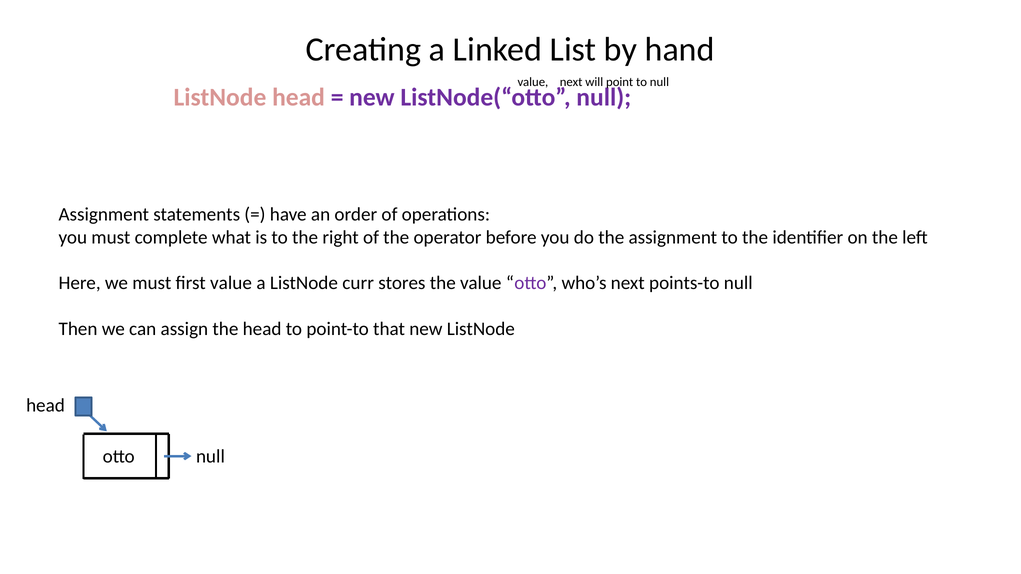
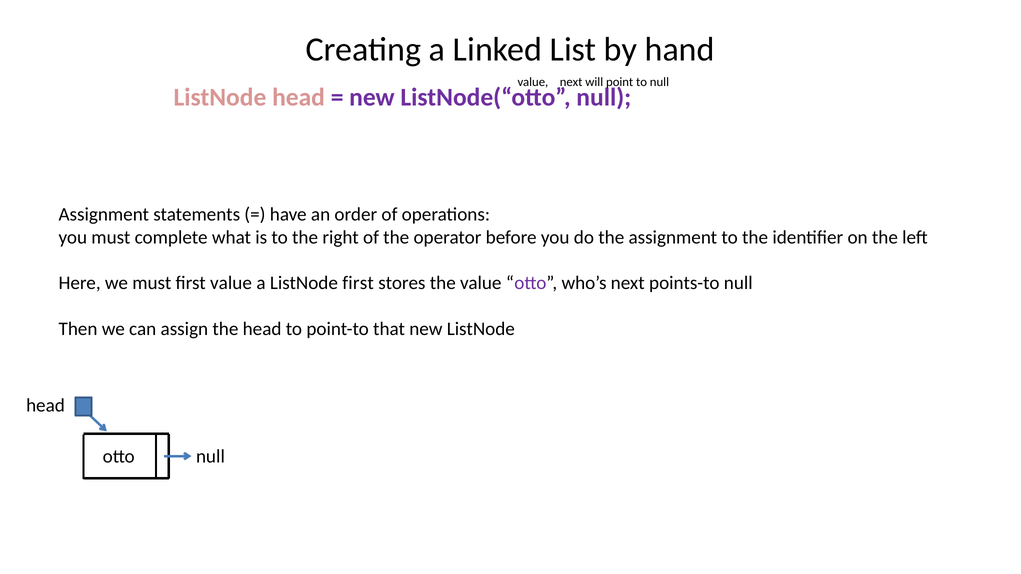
ListNode curr: curr -> first (358, 283)
